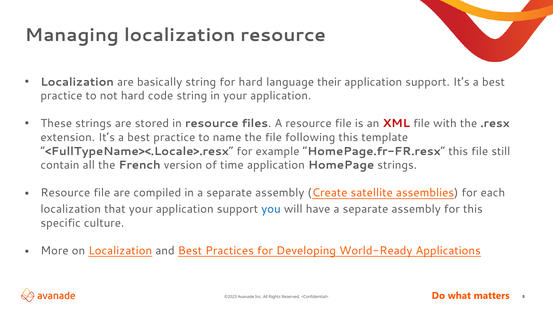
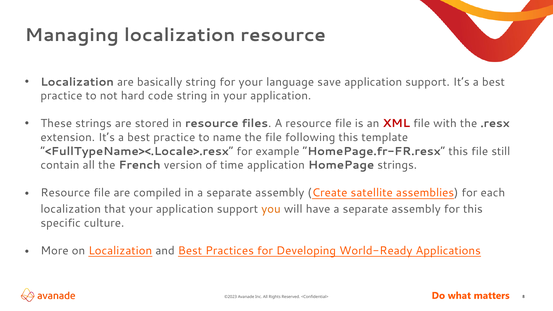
for hard: hard -> your (251, 82)
their: their -> save (329, 82)
you colour: blue -> orange (271, 209)
